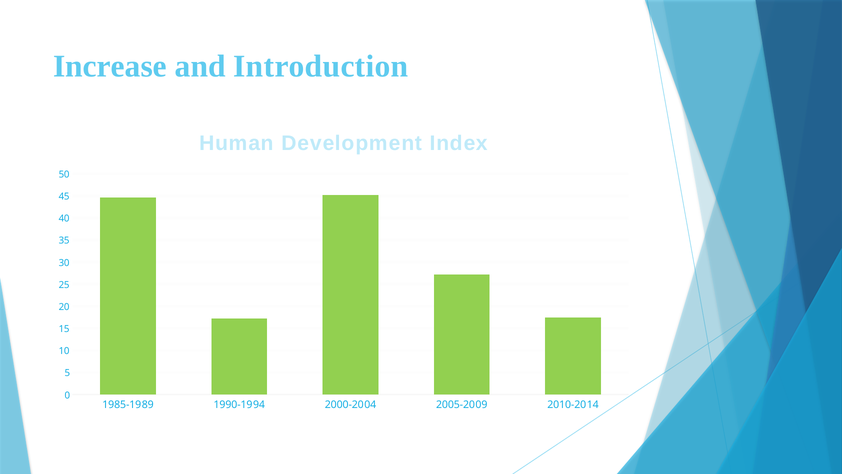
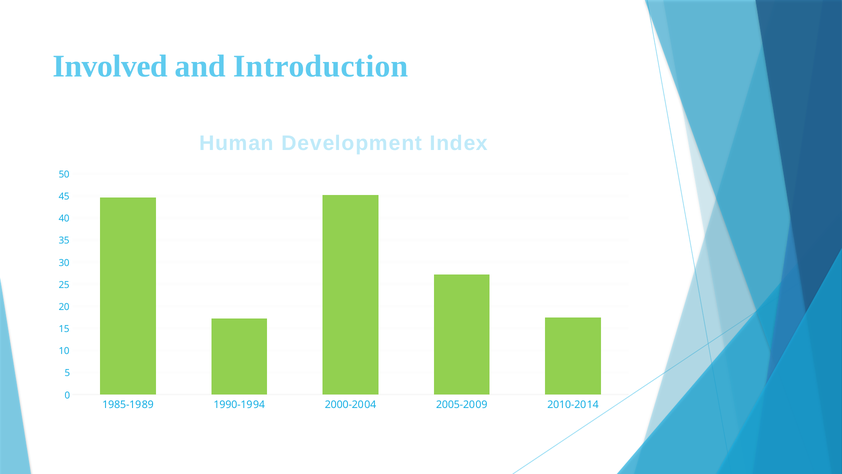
Increase: Increase -> Involved (110, 66)
